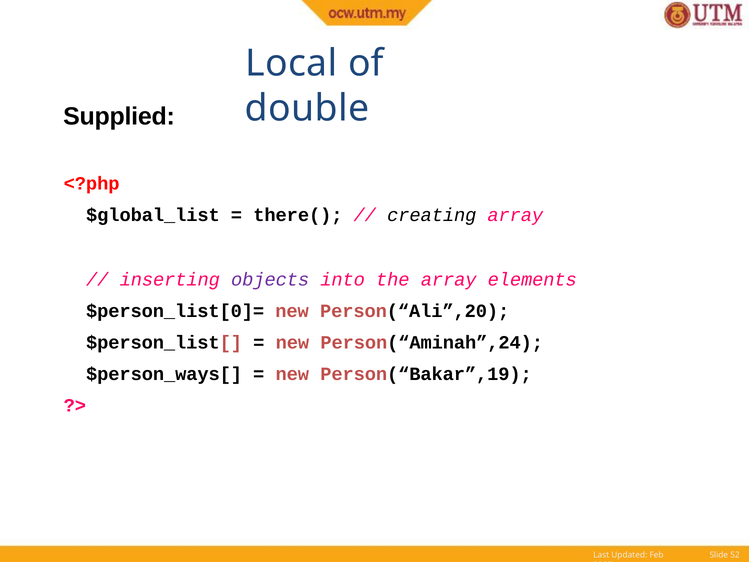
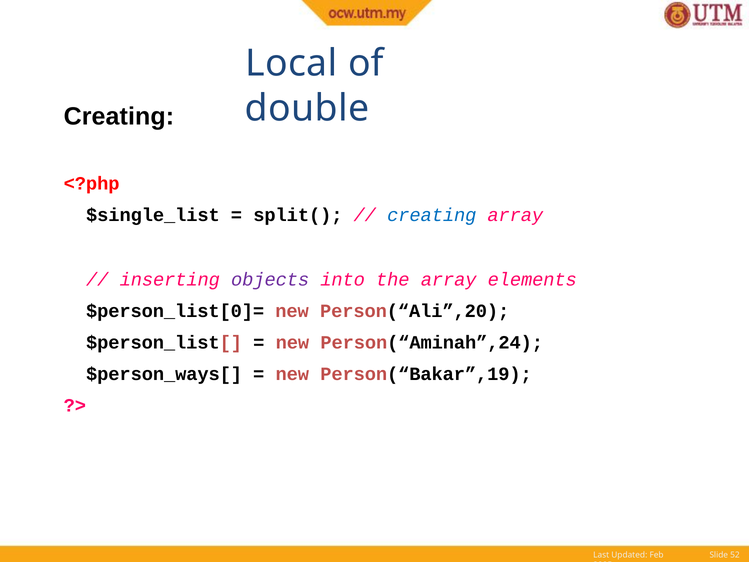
Supplied: Supplied -> Creating (119, 117)
$global_list: $global_list -> $single_list (153, 215)
there(: there( -> split( (298, 215)
creating colour: black -> blue (432, 215)
